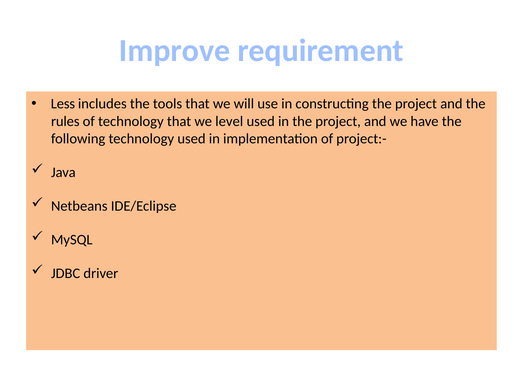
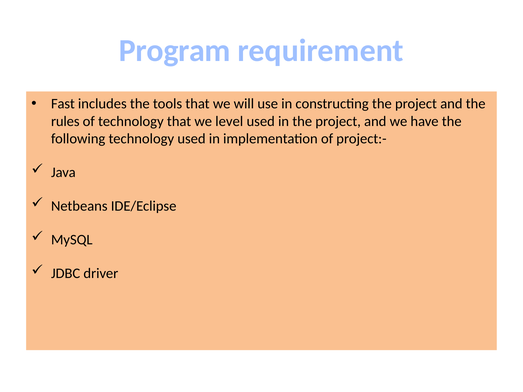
Improve: Improve -> Program (175, 51)
Less: Less -> Fast (63, 104)
